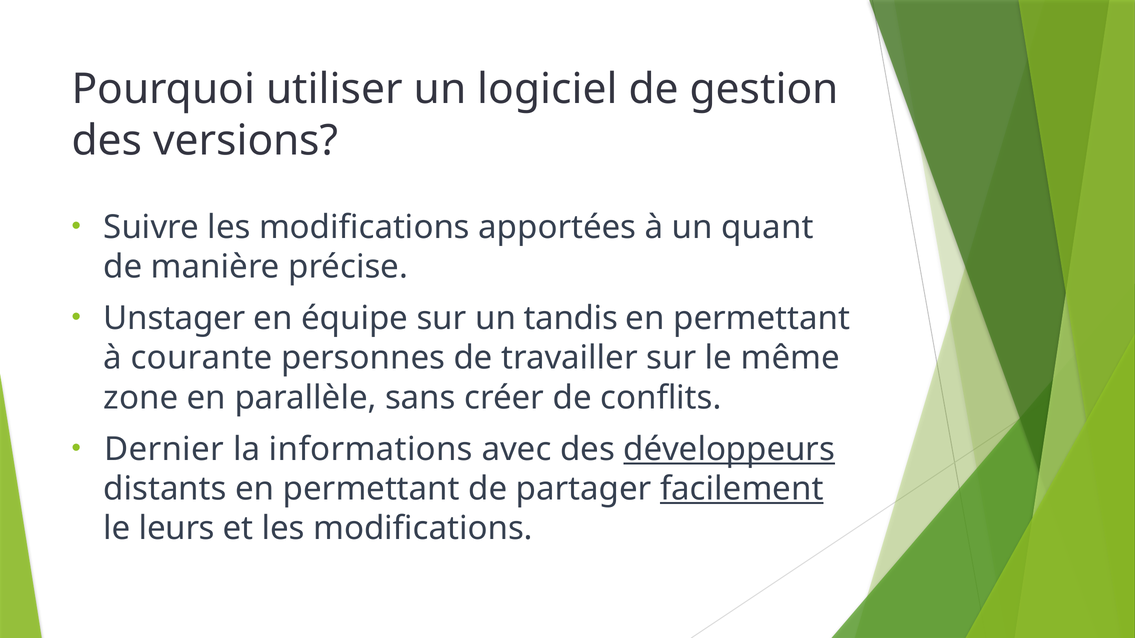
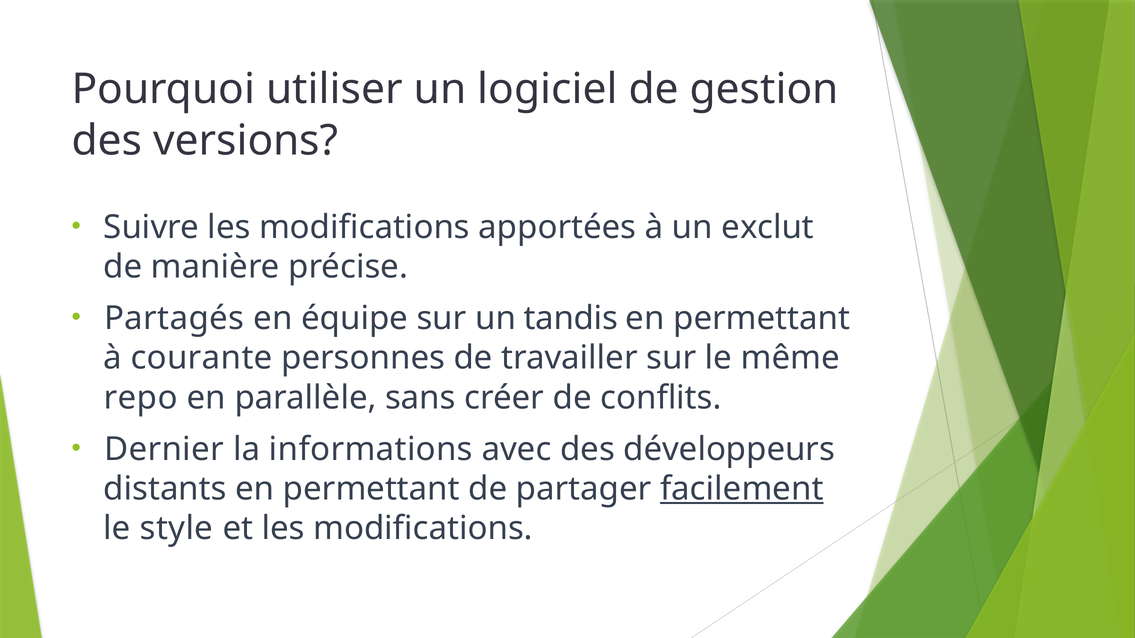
quant: quant -> exclut (768, 228)
Unstager: Unstager -> Partagés (174, 319)
zone: zone -> repo (141, 398)
développeurs underline: present -> none (729, 449)
leurs: leurs -> style (176, 529)
